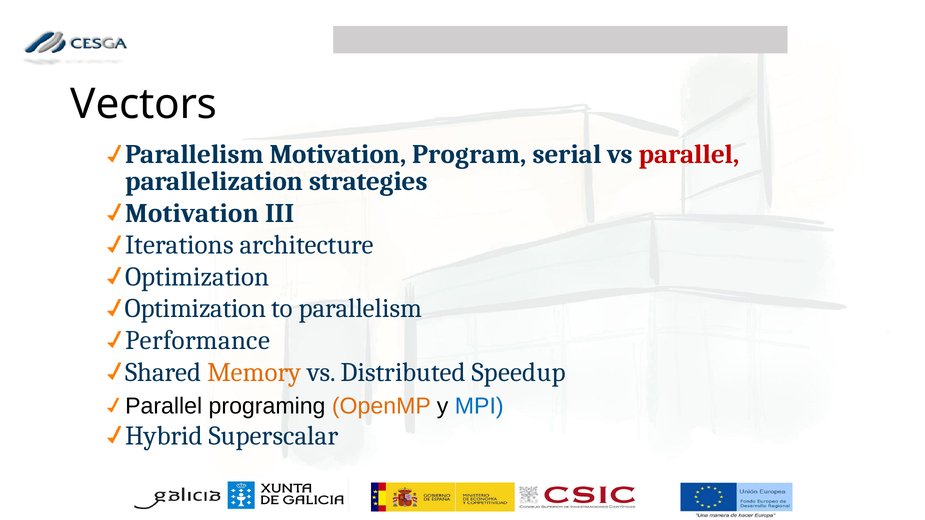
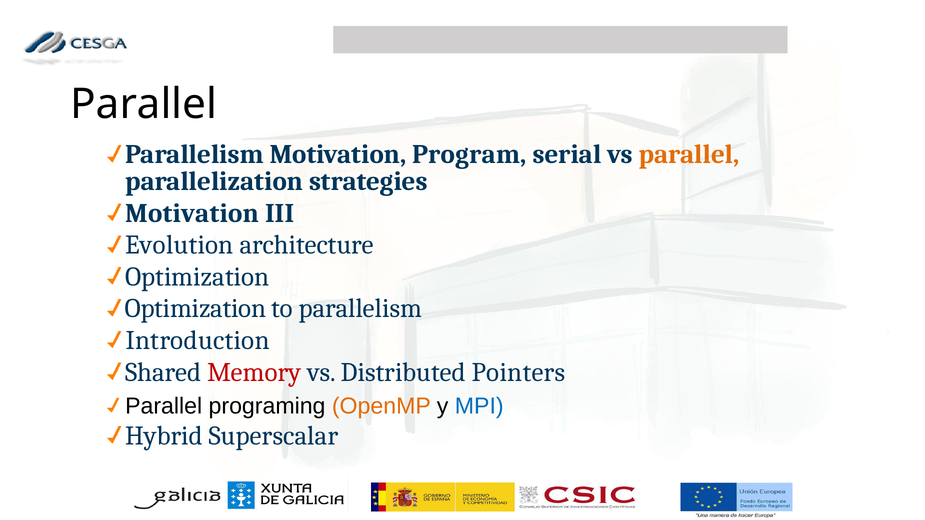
Vectors: Vectors -> Parallel (144, 104)
parallel colour: red -> orange (689, 155)
Iterations: Iterations -> Evolution (179, 245)
Performance: Performance -> Introduction (198, 341)
Memory colour: orange -> red (254, 372)
Speedup: Speedup -> Pointers (519, 372)
